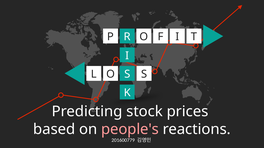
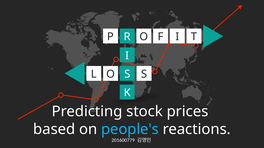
people's colour: pink -> light blue (130, 130)
